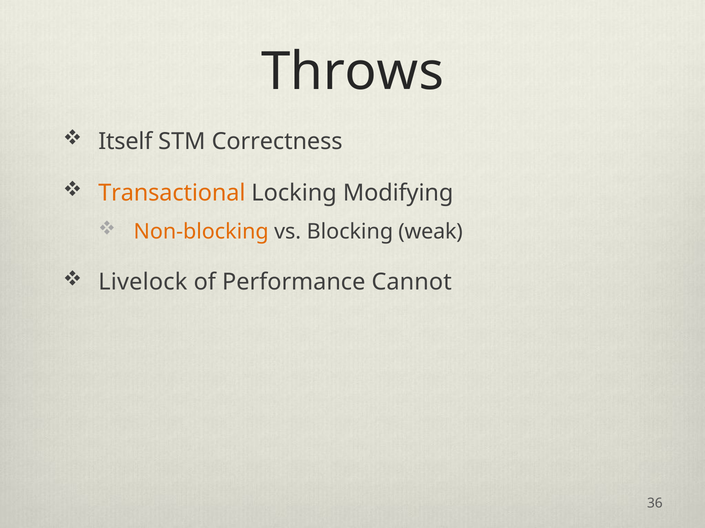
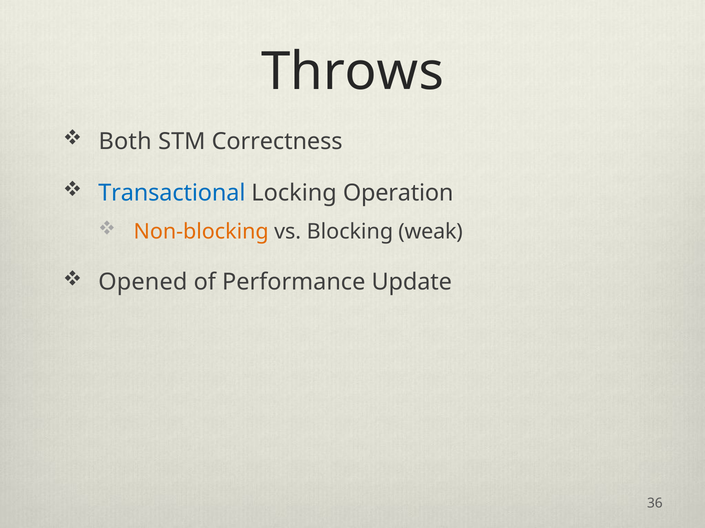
Itself: Itself -> Both (125, 142)
Transactional colour: orange -> blue (172, 193)
Modifying: Modifying -> Operation (398, 193)
Livelock: Livelock -> Opened (143, 283)
Cannot: Cannot -> Update (412, 283)
